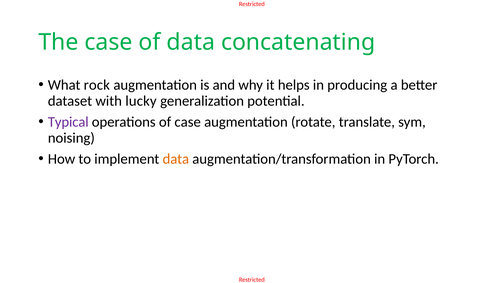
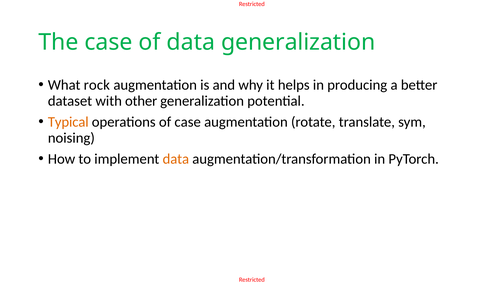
data concatenating: concatenating -> generalization (298, 42)
lucky: lucky -> other (141, 101)
Typical colour: purple -> orange (68, 122)
